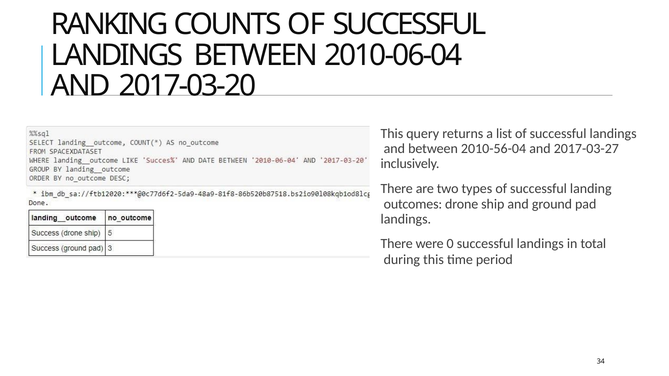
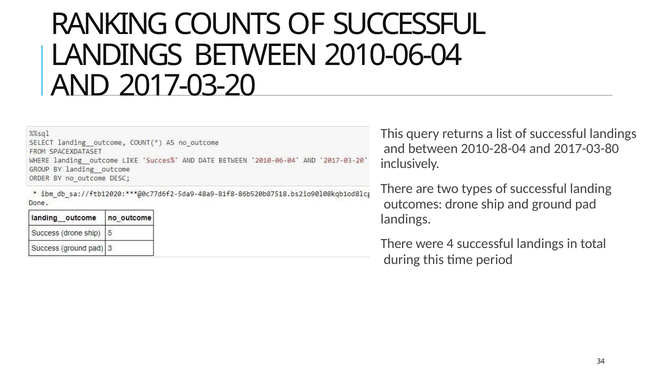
2010-56-04: 2010-56-04 -> 2010-28-04 (494, 149)
2017-03-27: 2017-03-27 -> 2017-03-80 (586, 149)
0: 0 -> 4 (450, 244)
